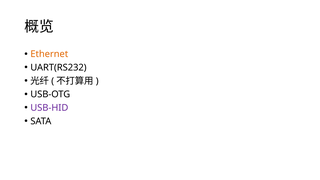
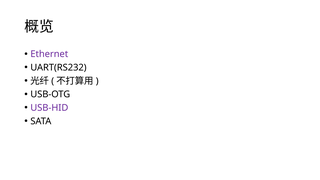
Ethernet colour: orange -> purple (49, 54)
